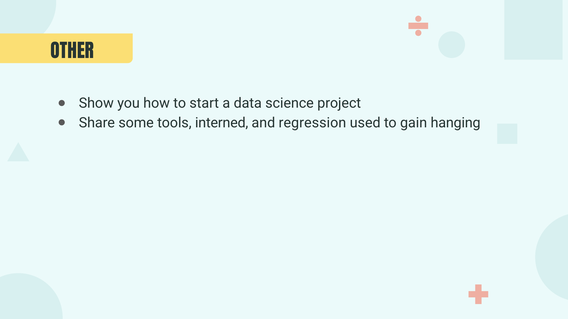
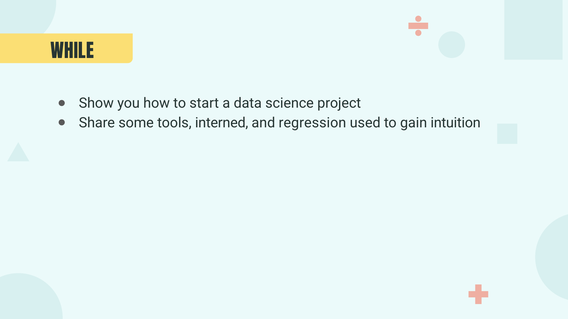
OTHER: OTHER -> WHILE (72, 52)
hanging: hanging -> intuition (456, 123)
